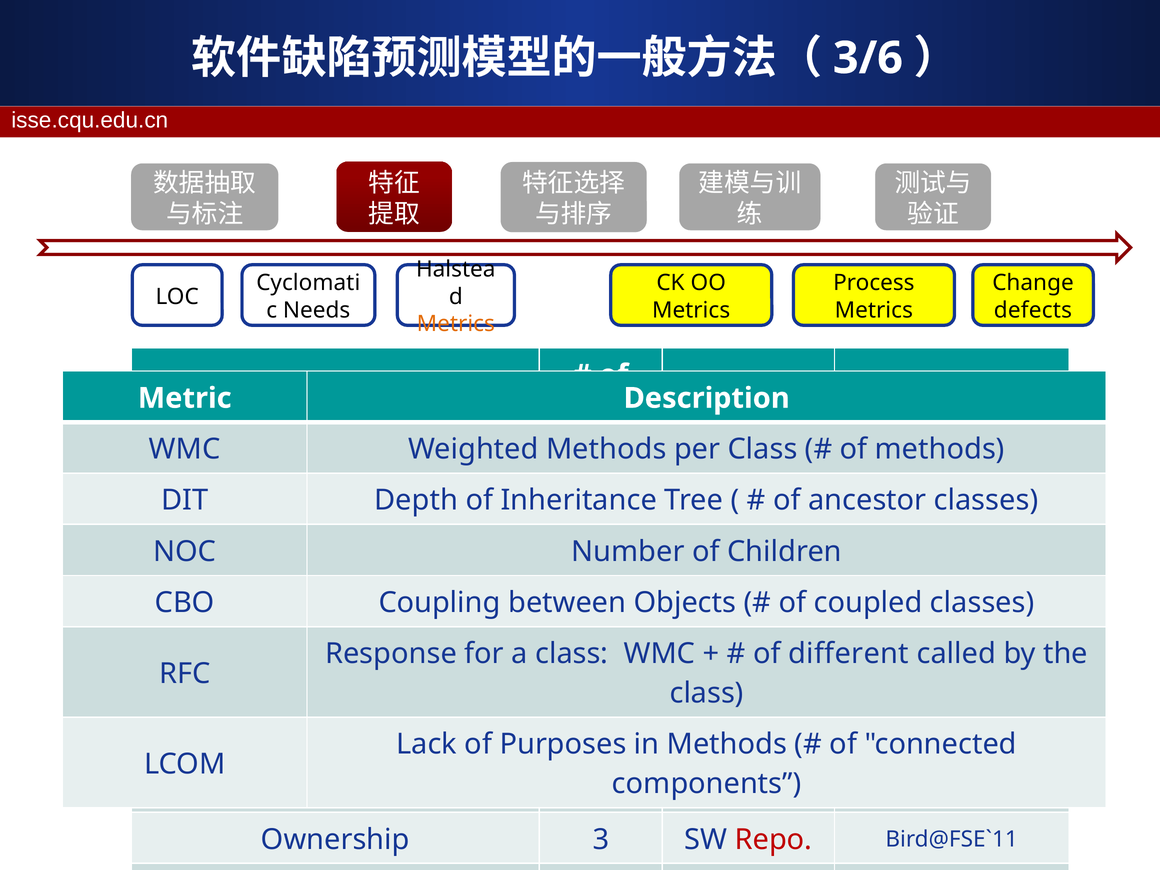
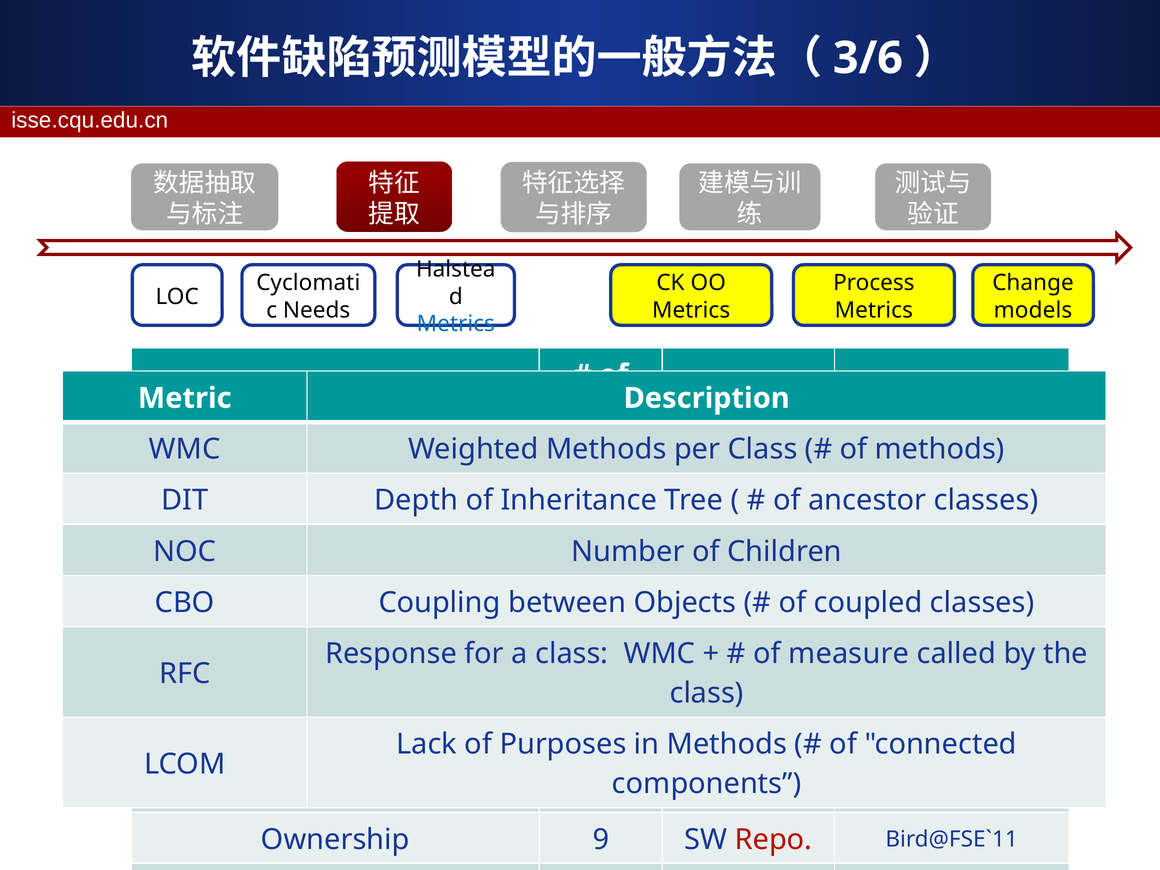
defects: defects -> models (1033, 310)
Metrics colour: orange -> blue (456, 324)
different: different -> measure (849, 654)
3: 3 -> 9 (601, 839)
